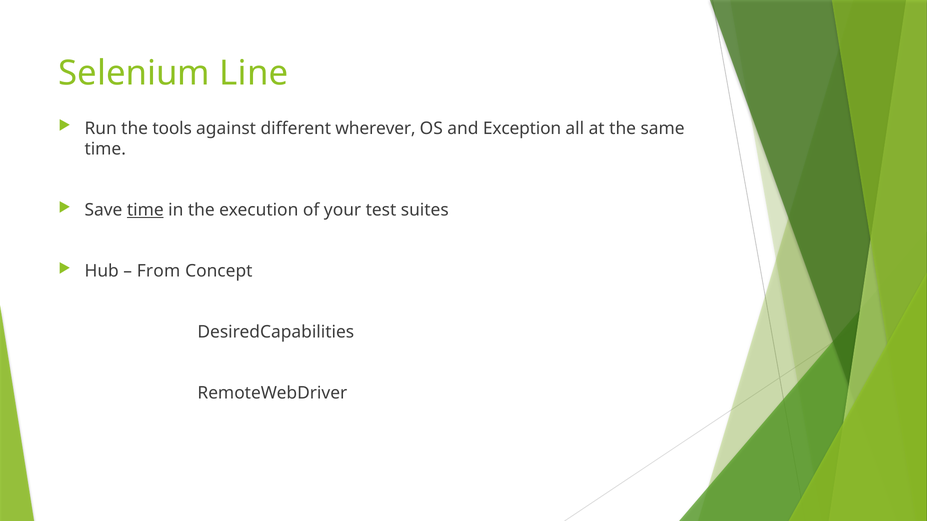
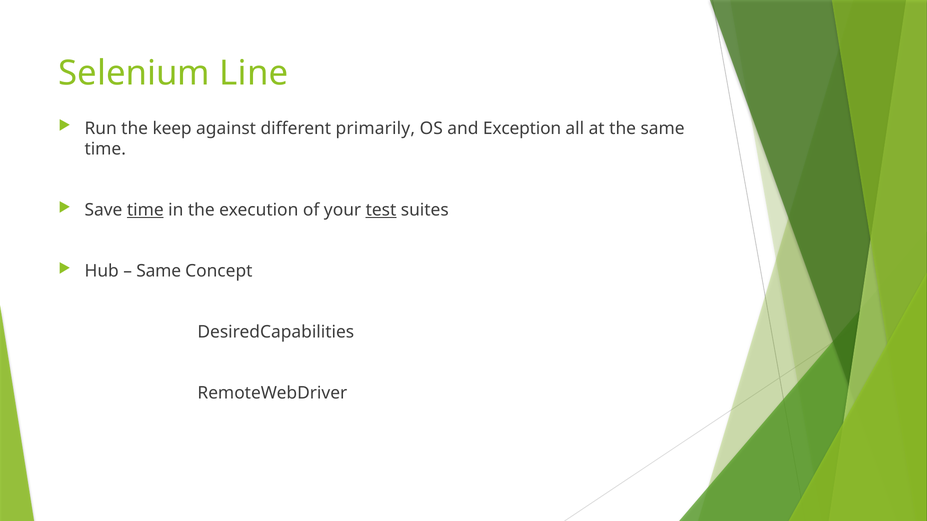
tools: tools -> keep (172, 129)
wherever: wherever -> primarily (375, 129)
test underline: none -> present (381, 210)
From: From -> Same (159, 271)
